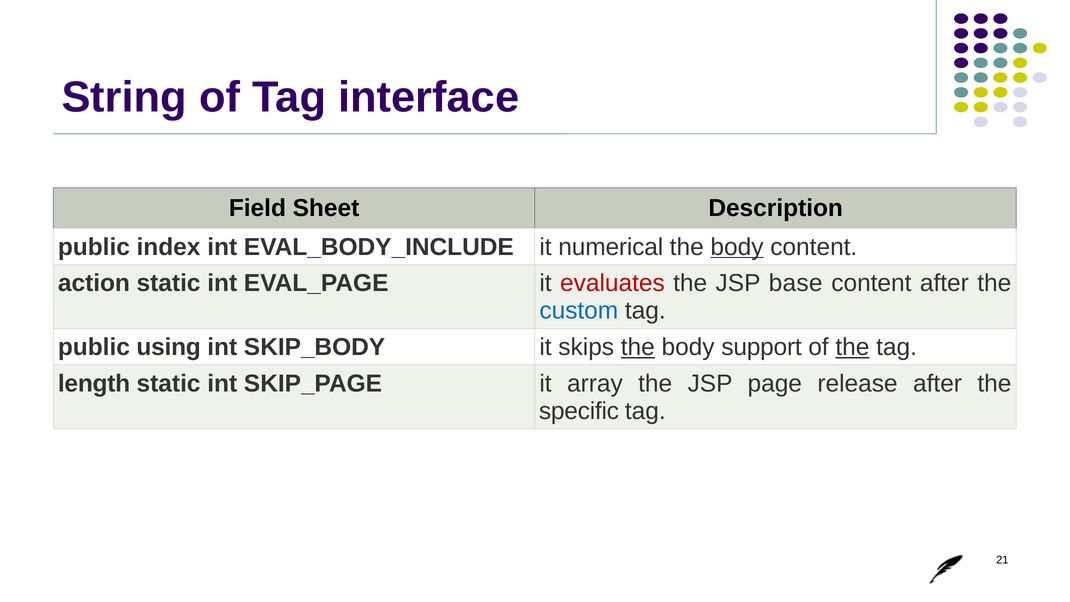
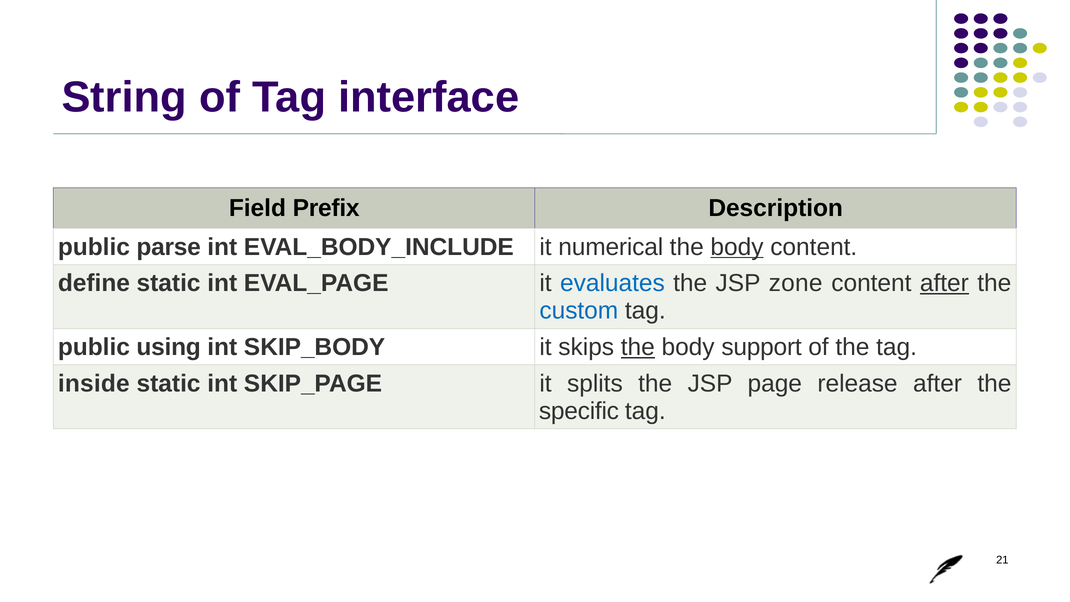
Sheet: Sheet -> Prefix (326, 208)
index: index -> parse (169, 247)
action: action -> define (94, 283)
evaluates colour: red -> blue (612, 283)
base: base -> zone (796, 283)
after underline: none -> present (944, 283)
the underline: present -> none (852, 347)
length: length -> inside (94, 383)
array: array -> splits (595, 383)
